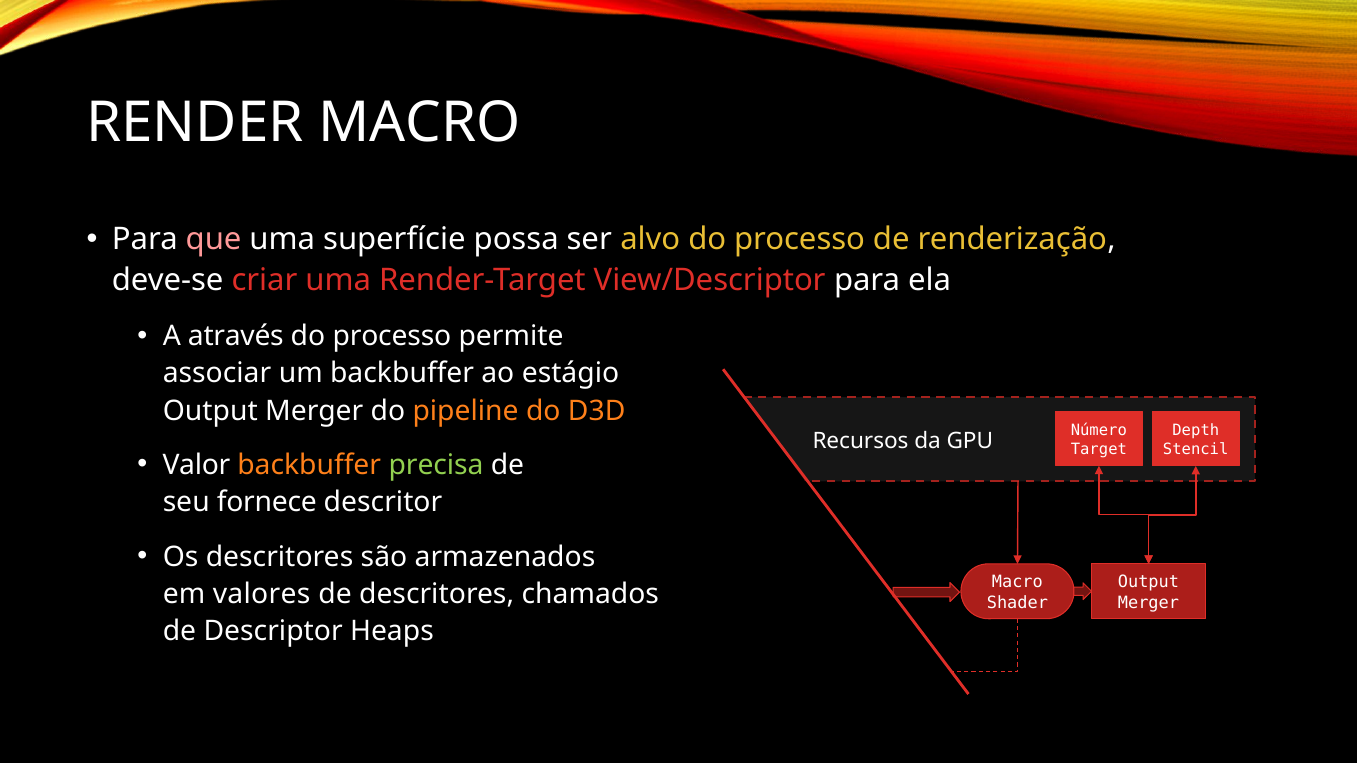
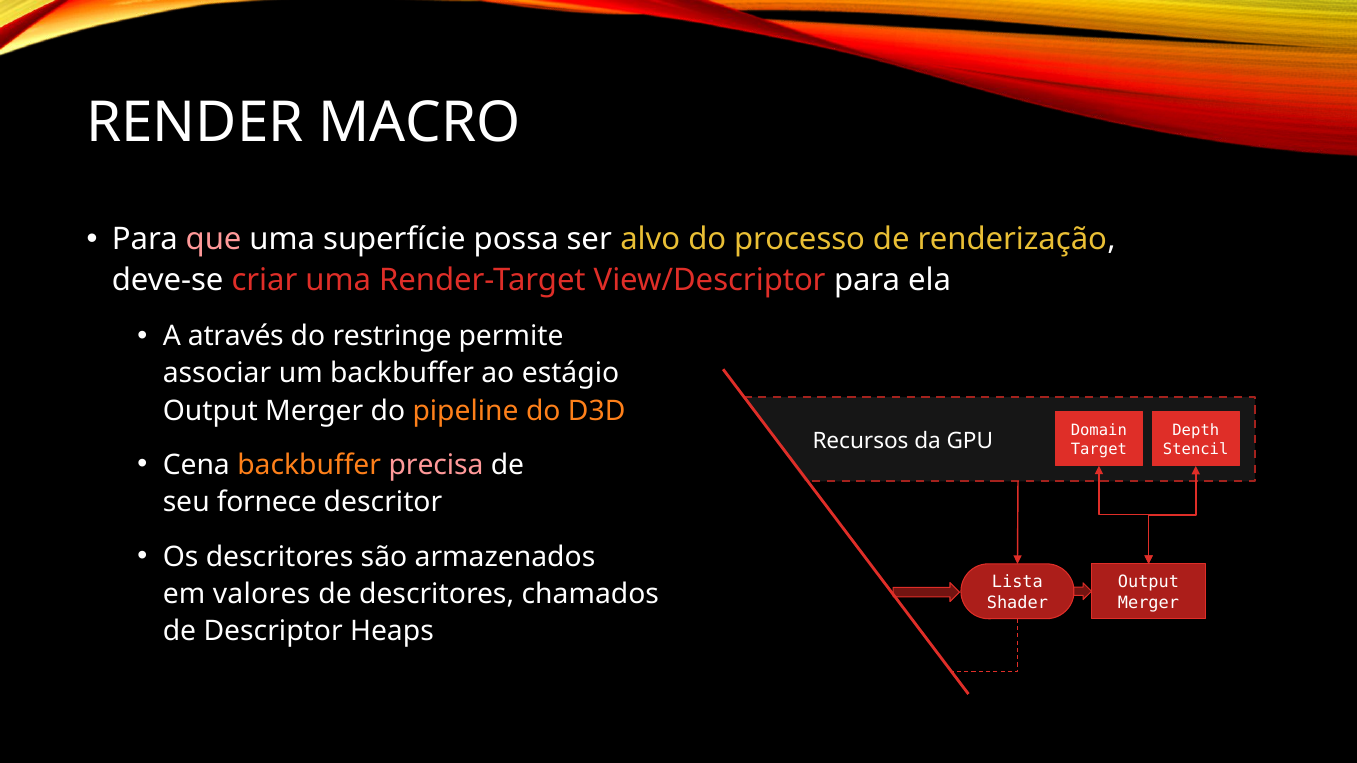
processo: processo -> restringe (392, 336)
Número: Número -> Domain (1099, 430)
Valor: Valor -> Cena (196, 465)
precisa colour: light green -> pink (436, 465)
Macro: Macro -> Lista (1017, 583)
